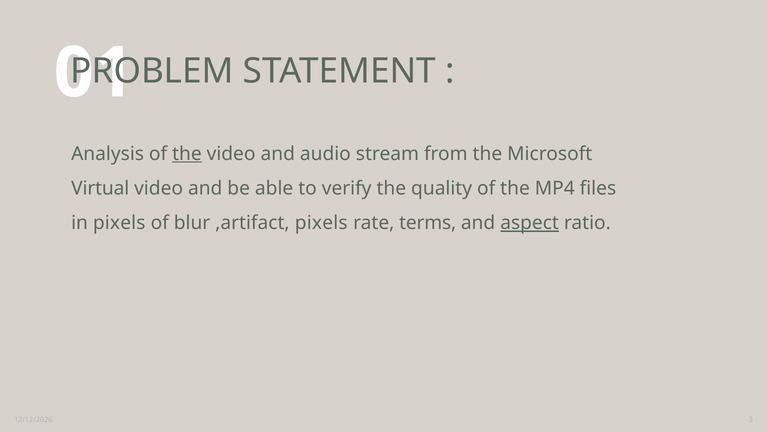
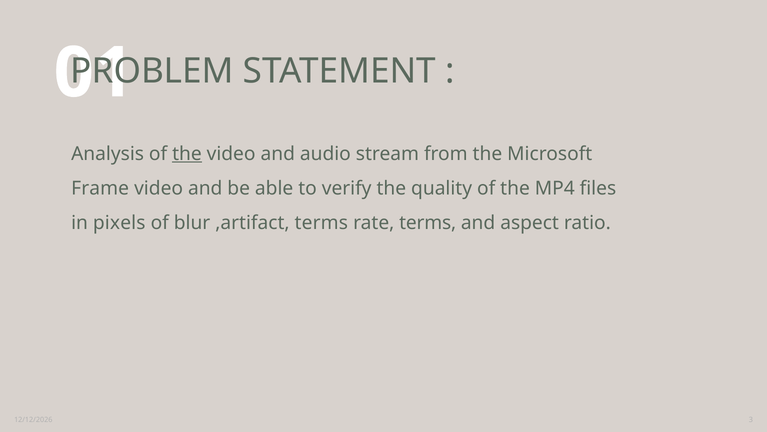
Virtual: Virtual -> Frame (100, 188)
,artifact pixels: pixels -> terms (321, 223)
aspect underline: present -> none (530, 223)
